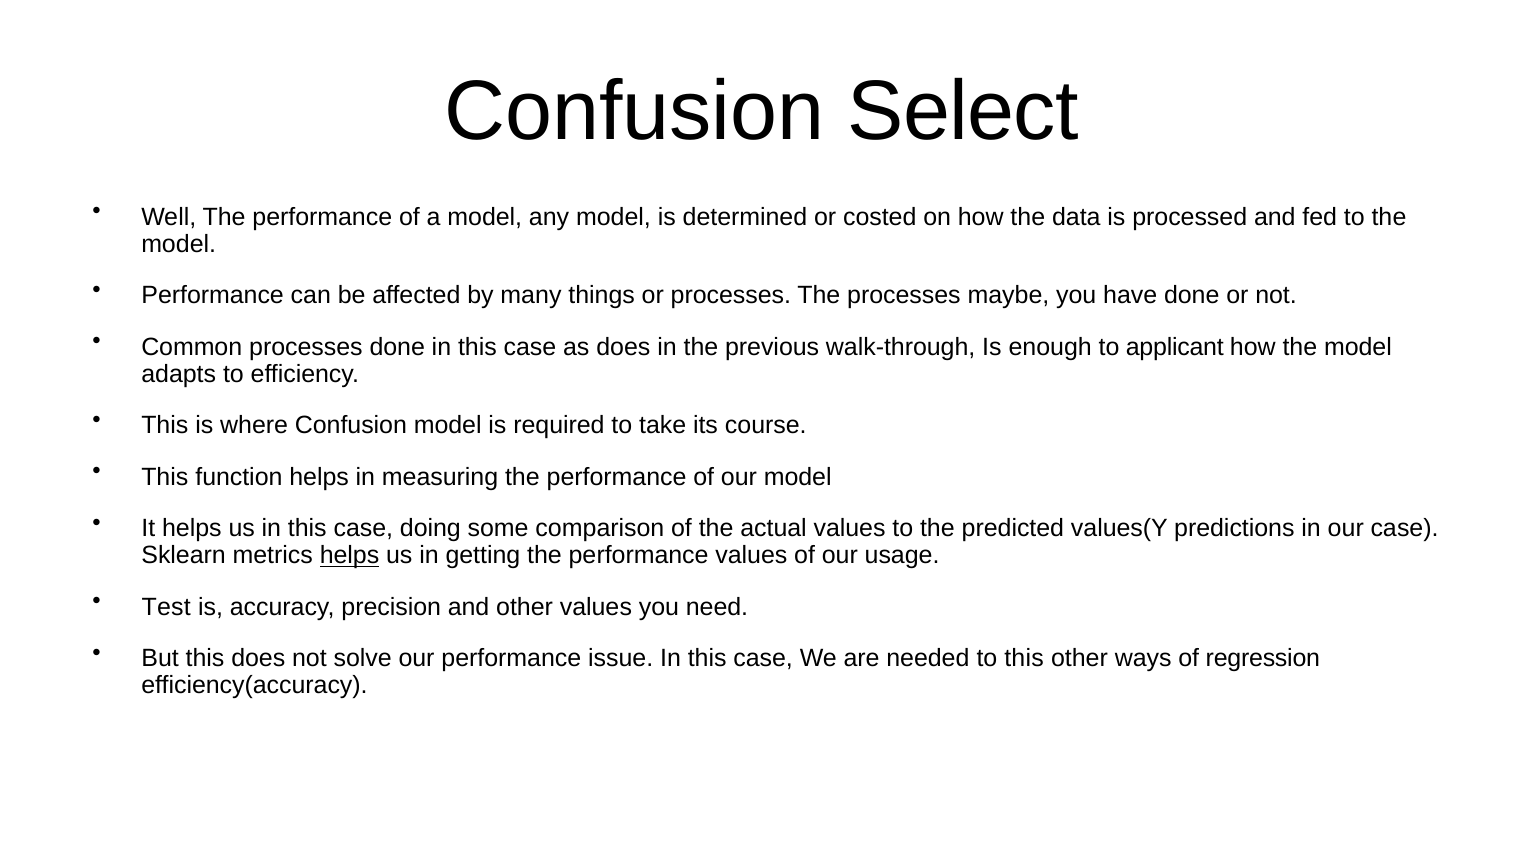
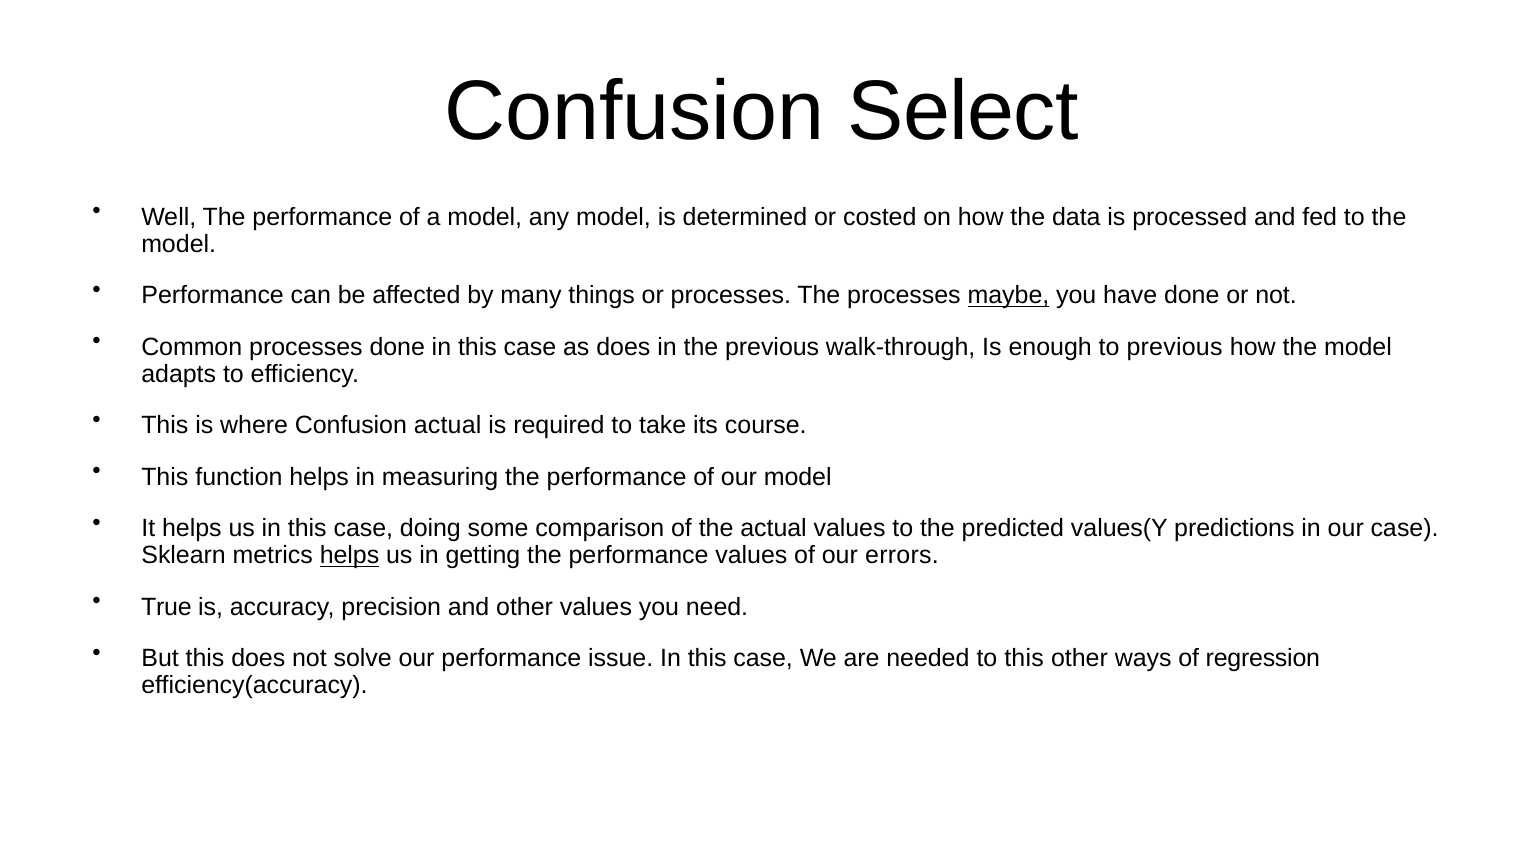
maybe underline: none -> present (1008, 296)
to applicant: applicant -> previous (1175, 347)
Confusion model: model -> actual (448, 425)
usage: usage -> errors (902, 555)
Test: Test -> True (166, 607)
